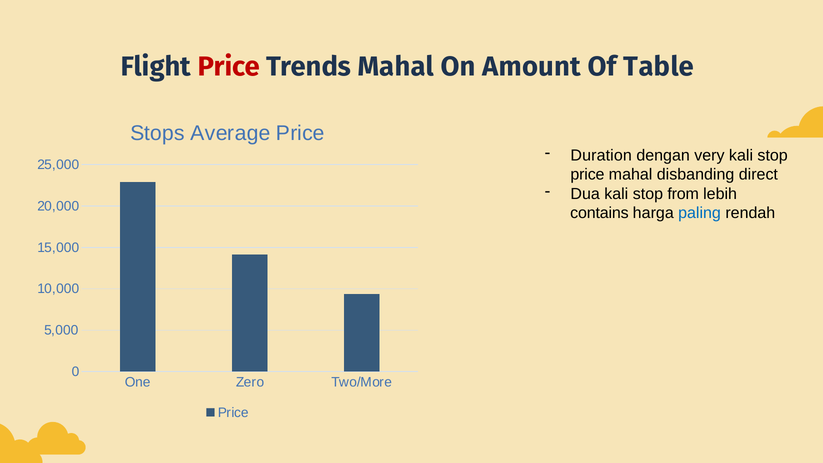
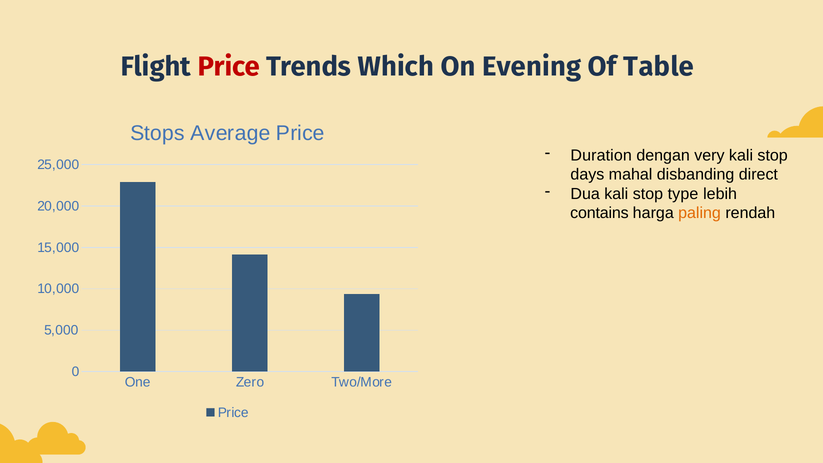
Trends Mahal: Mahal -> Which (396, 67)
Amount: Amount -> Evening (532, 67)
price: price -> days (587, 175)
from: from -> type (683, 194)
paling colour: blue -> orange (700, 213)
